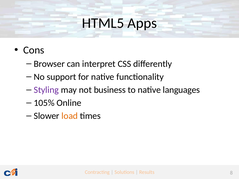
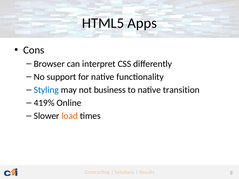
Styling colour: purple -> blue (46, 90)
languages: languages -> transition (181, 90)
105%: 105% -> 419% (44, 103)
